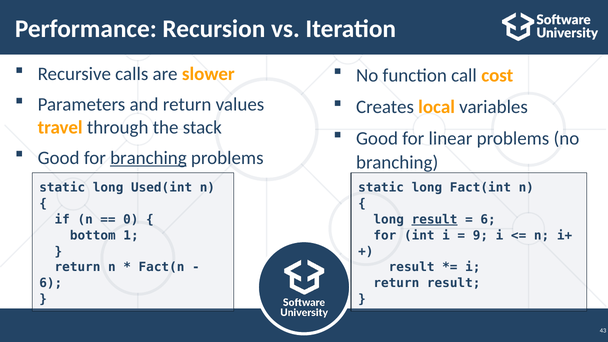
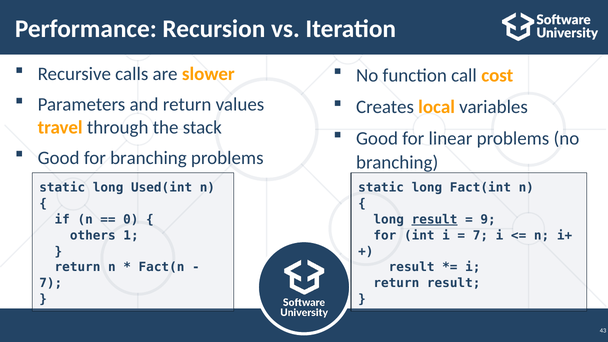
branching underline: present -> none (148, 158)
6: 6 -> 9 (488, 219)
bottom: bottom -> others (93, 235)
9: 9 -> 7 (480, 235)
6: 6 -> 7 (51, 283)
